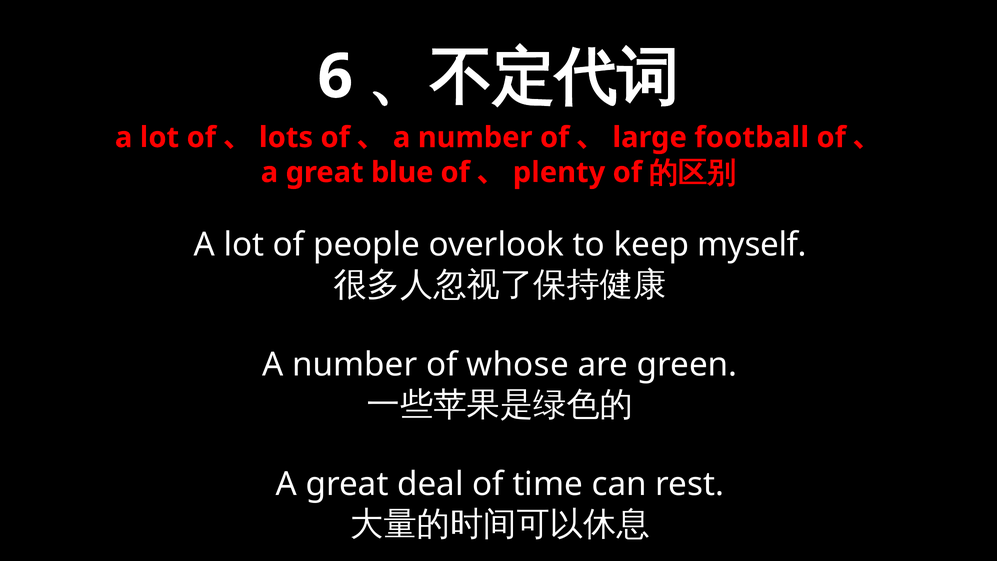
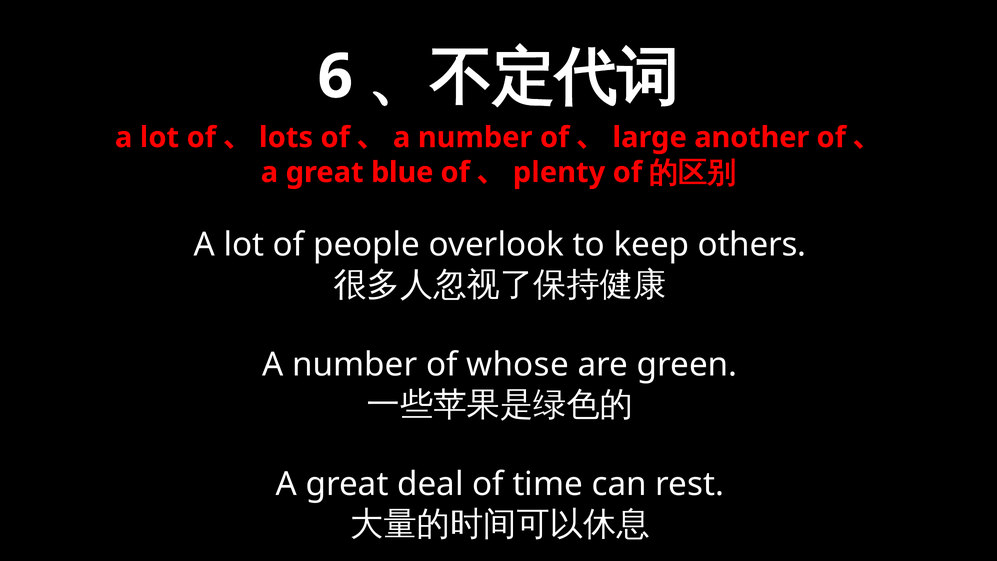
football: football -> another (752, 137)
myself: myself -> others (752, 245)
